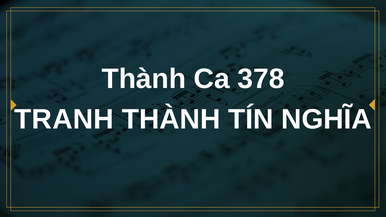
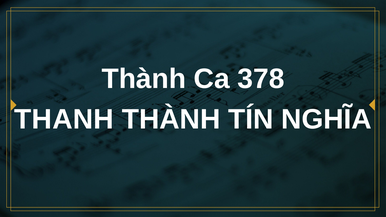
TRANH: TRANH -> THANH (64, 119)
